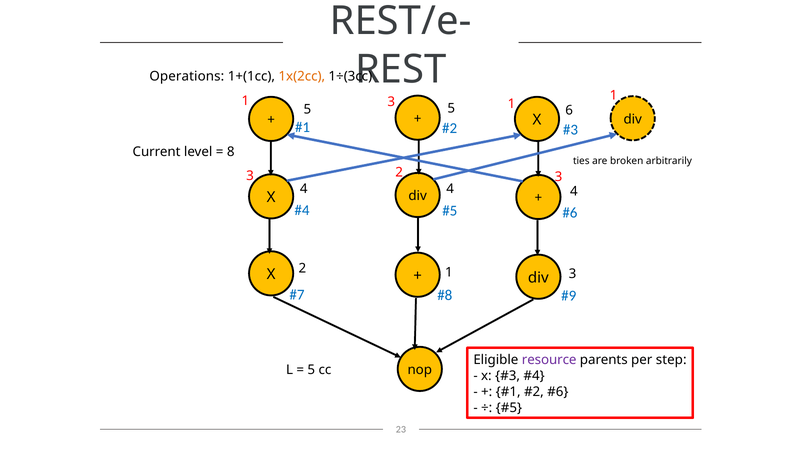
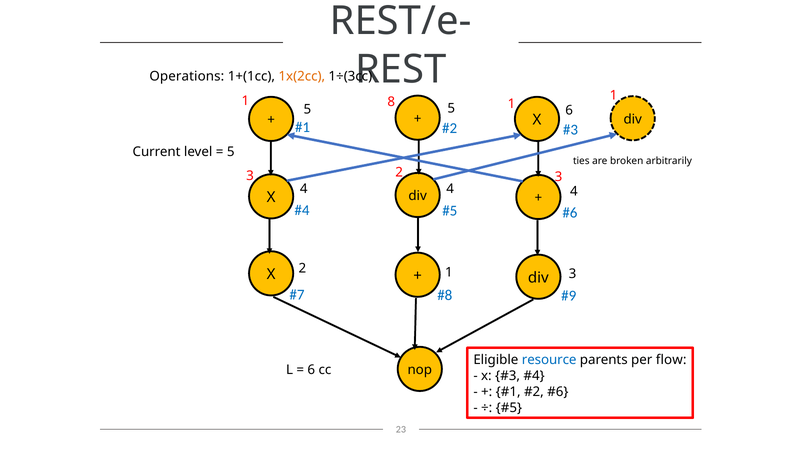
1 3: 3 -> 8 (391, 102)
8: 8 -> 5 (231, 152)
resource colour: purple -> blue (549, 360)
step: step -> flow (671, 360)
5: 5 -> 6 (311, 370)
